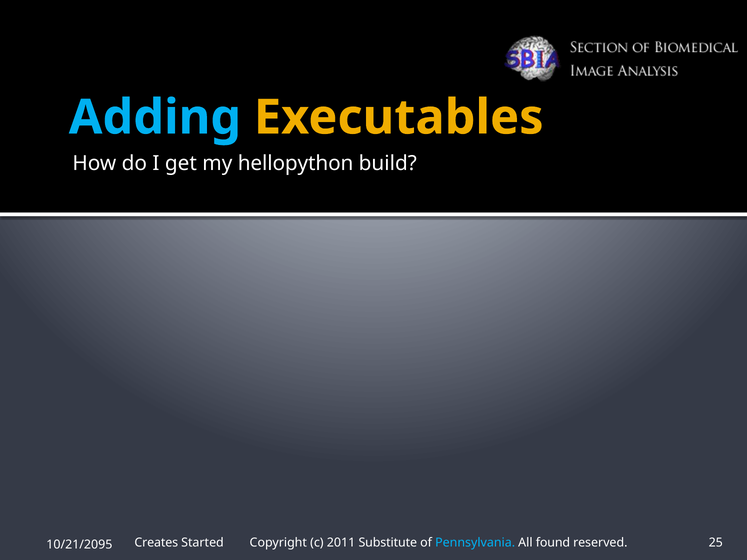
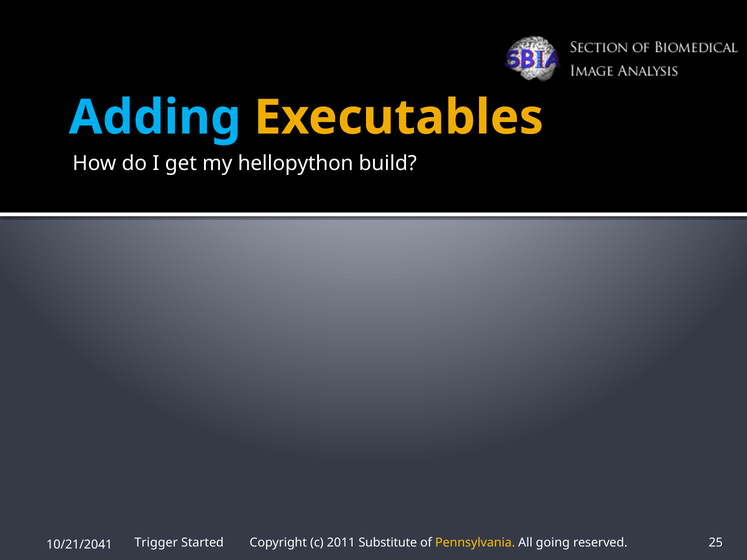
Creates: Creates -> Trigger (156, 543)
Pennsylvania colour: light blue -> yellow (475, 543)
found: found -> going (553, 543)
10/21/2095: 10/21/2095 -> 10/21/2041 (79, 545)
